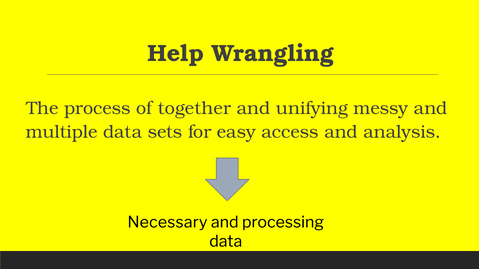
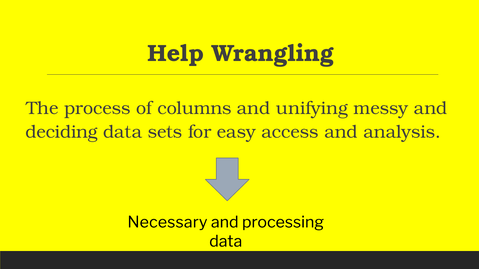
together: together -> columns (195, 108)
multiple: multiple -> deciding (62, 132)
